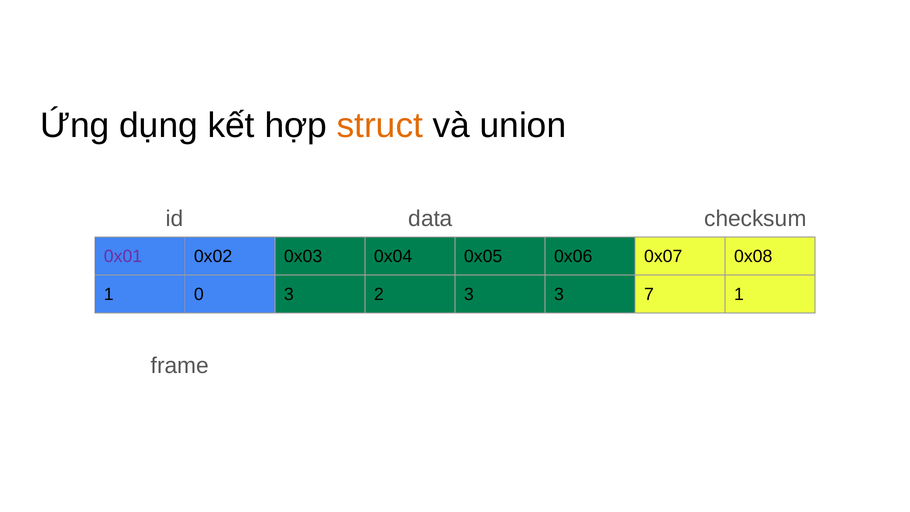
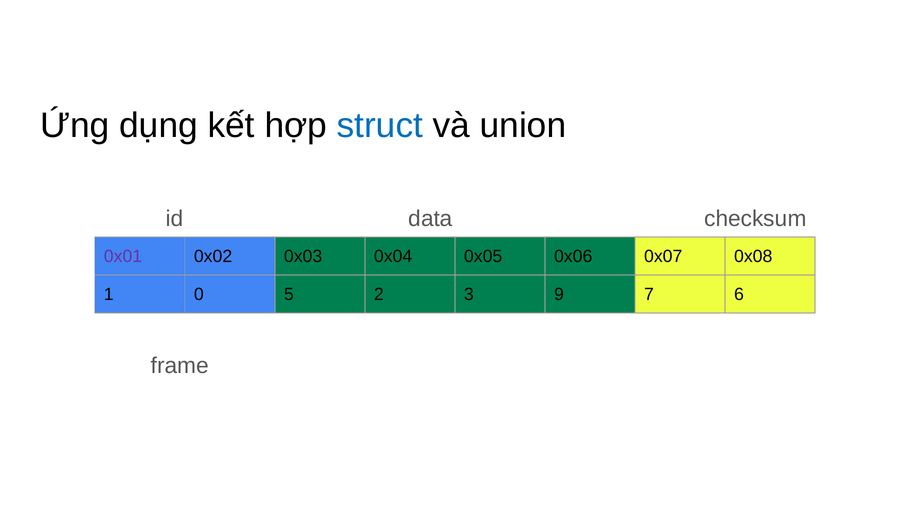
struct colour: orange -> blue (380, 126)
0 3: 3 -> 5 (289, 294)
3 3: 3 -> 9 (559, 294)
7 1: 1 -> 6 (739, 294)
